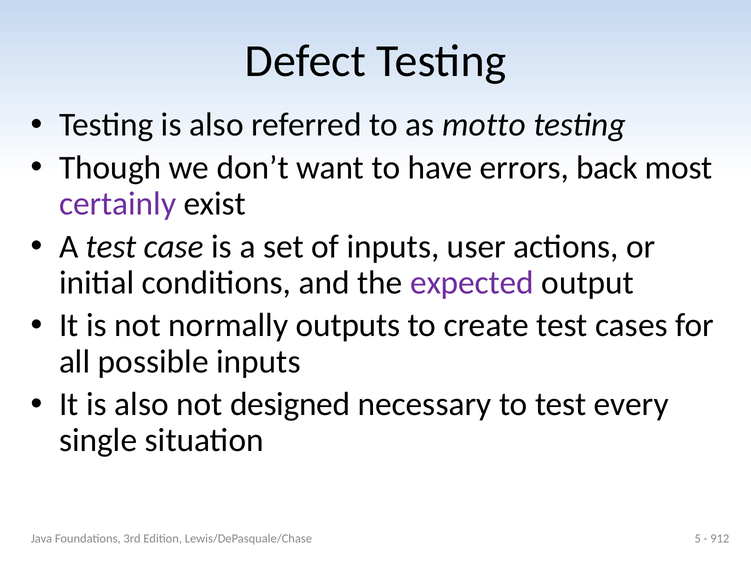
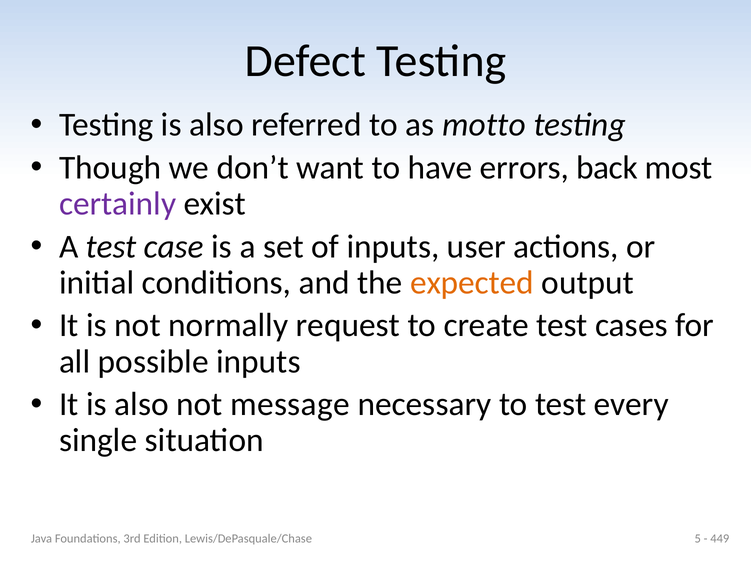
expected colour: purple -> orange (472, 282)
outputs: outputs -> request (348, 325)
designed: designed -> message (290, 404)
912: 912 -> 449 (720, 538)
